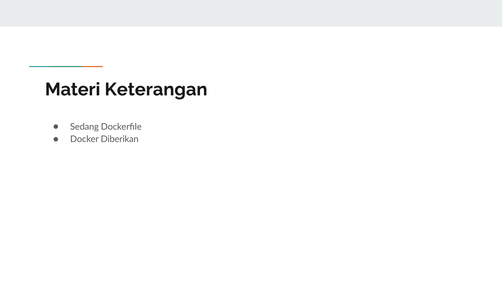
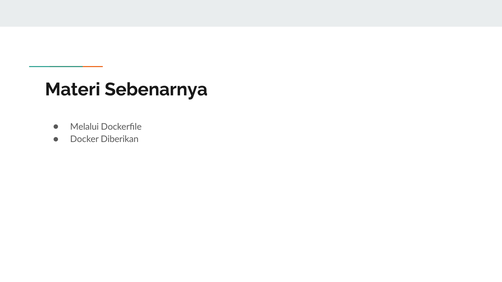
Keterangan: Keterangan -> Sebenarnya (156, 90)
Sedang: Sedang -> Melalui (84, 127)
